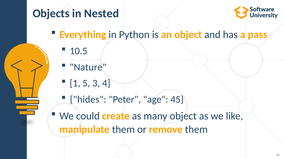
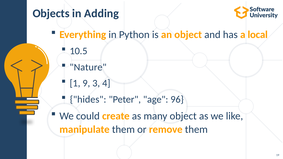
Nested: Nested -> Adding (101, 13)
pass: pass -> local (258, 35)
5: 5 -> 9 (86, 83)
45: 45 -> 96 (177, 100)
